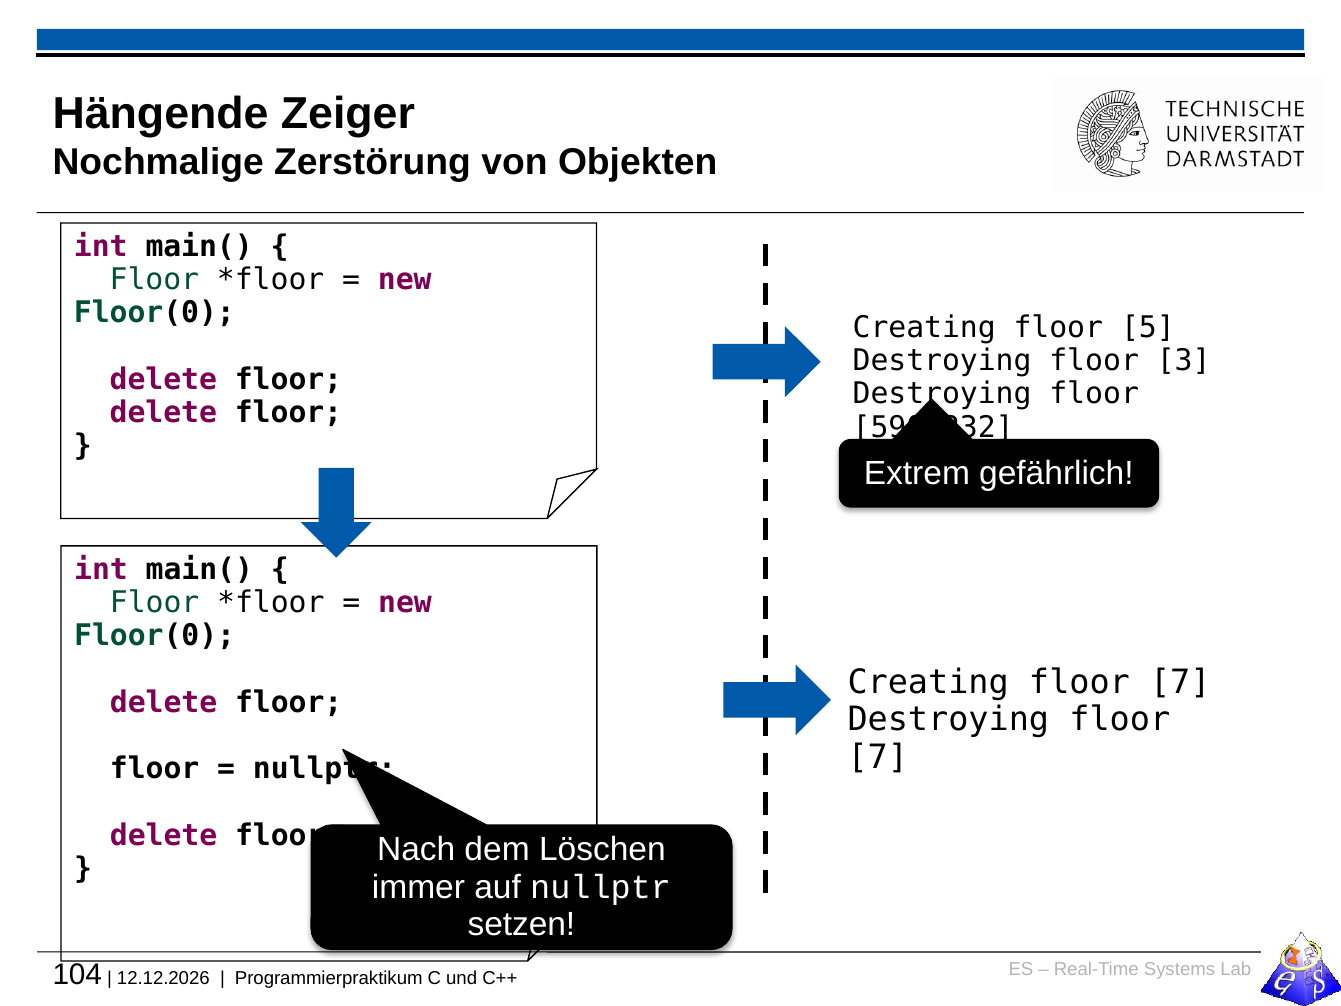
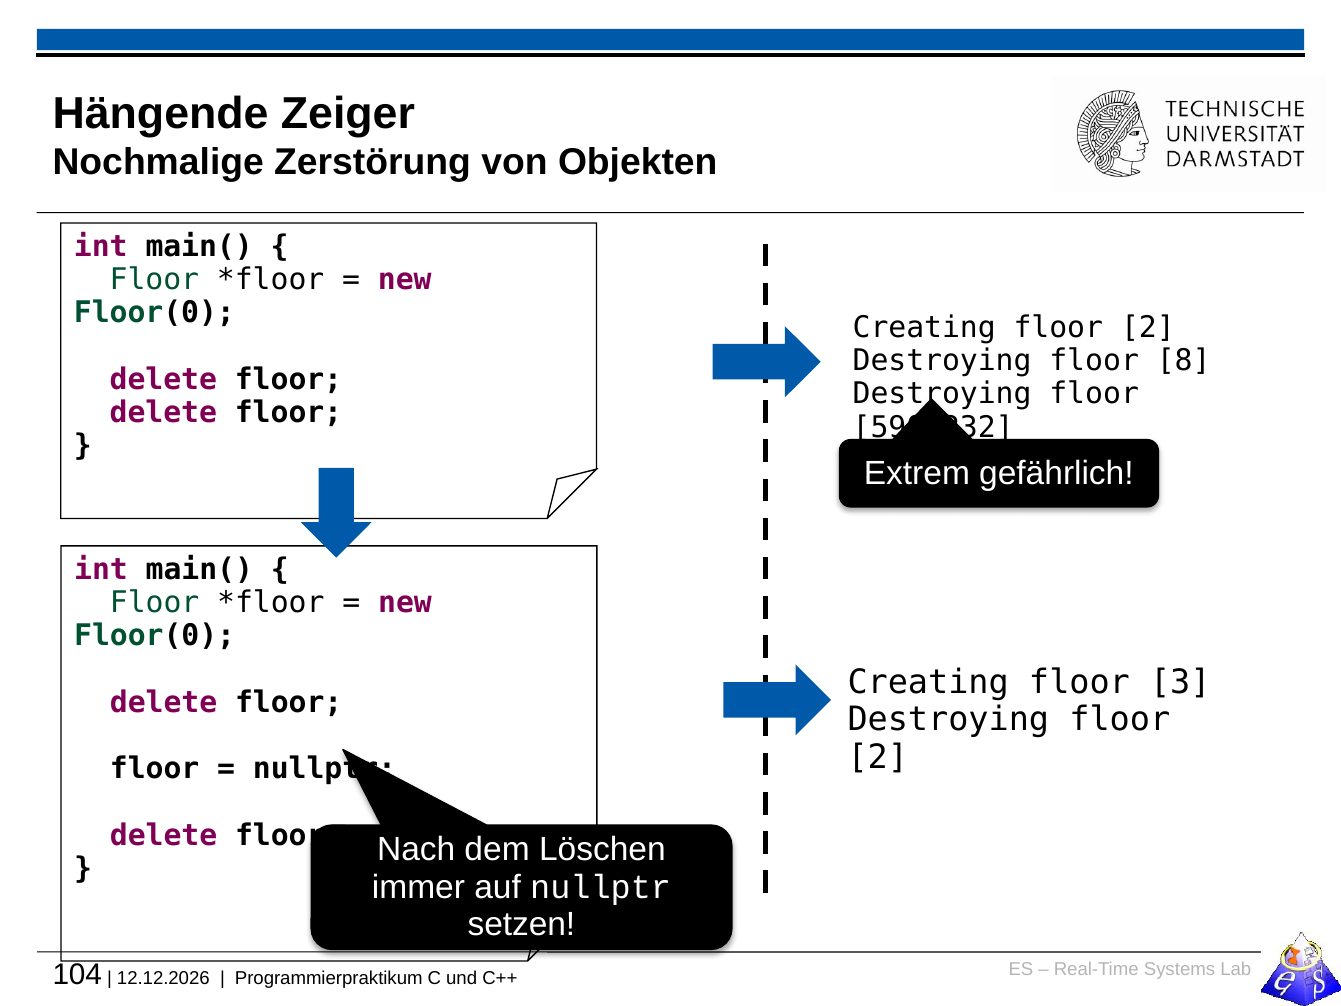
Creating floor 5: 5 -> 2 (1148, 327)
3: 3 -> 8 (1184, 361)
Creating floor 7: 7 -> 3 (1180, 682)
7: 7 -> 2 (878, 757)
